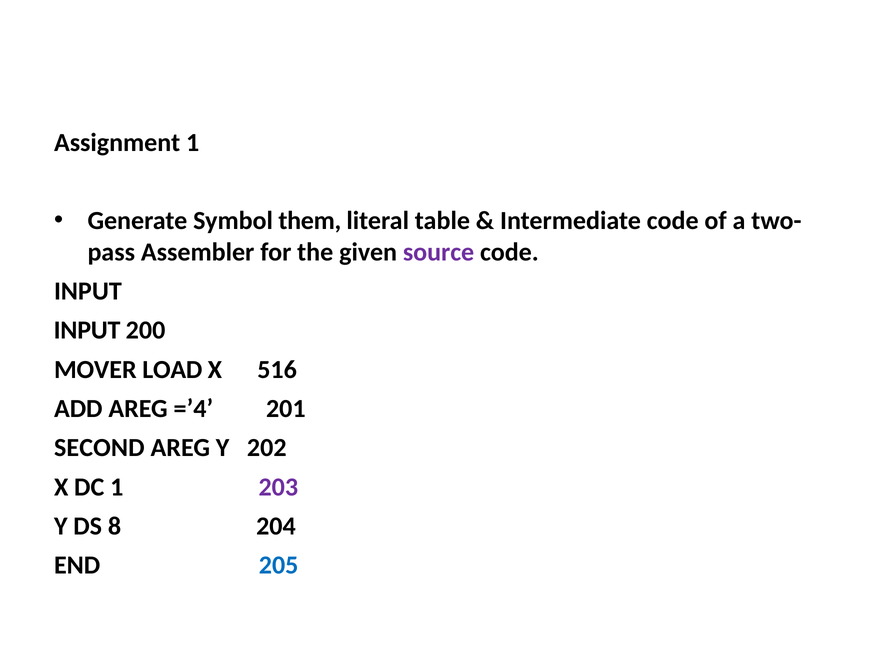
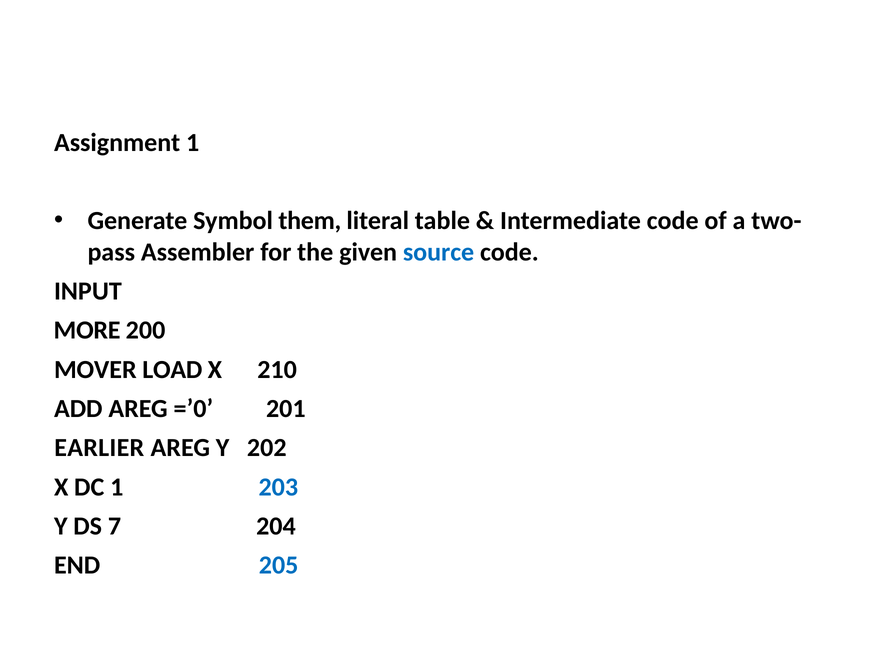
source colour: purple -> blue (439, 252)
INPUT: INPUT -> MORE (87, 331)
516: 516 -> 210 (277, 370)
=’4: =’4 -> =’0 (193, 409)
SECOND: SECOND -> EARLIER (99, 448)
203 colour: purple -> blue (278, 488)
8: 8 -> 7 (115, 527)
